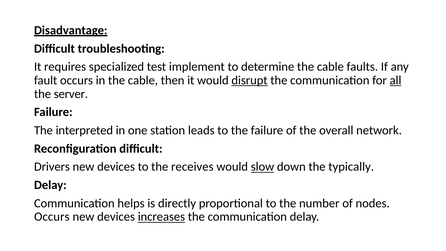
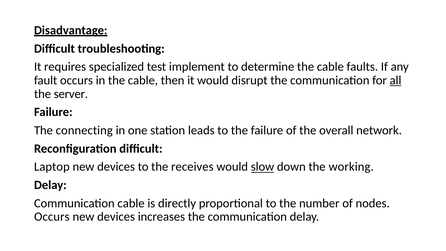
disrupt underline: present -> none (250, 80)
interpreted: interpreted -> connecting (84, 130)
Drivers: Drivers -> Laptop (52, 167)
typically: typically -> working (351, 167)
Communication helps: helps -> cable (131, 203)
increases underline: present -> none (161, 217)
